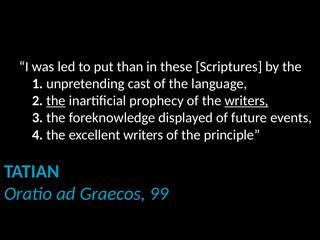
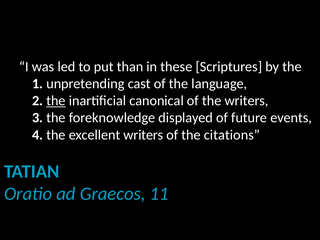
prophecy: prophecy -> canonical (157, 101)
writers underline: present -> none (247, 101)
principle: principle -> citations (232, 135)
99: 99 -> 11 (159, 194)
